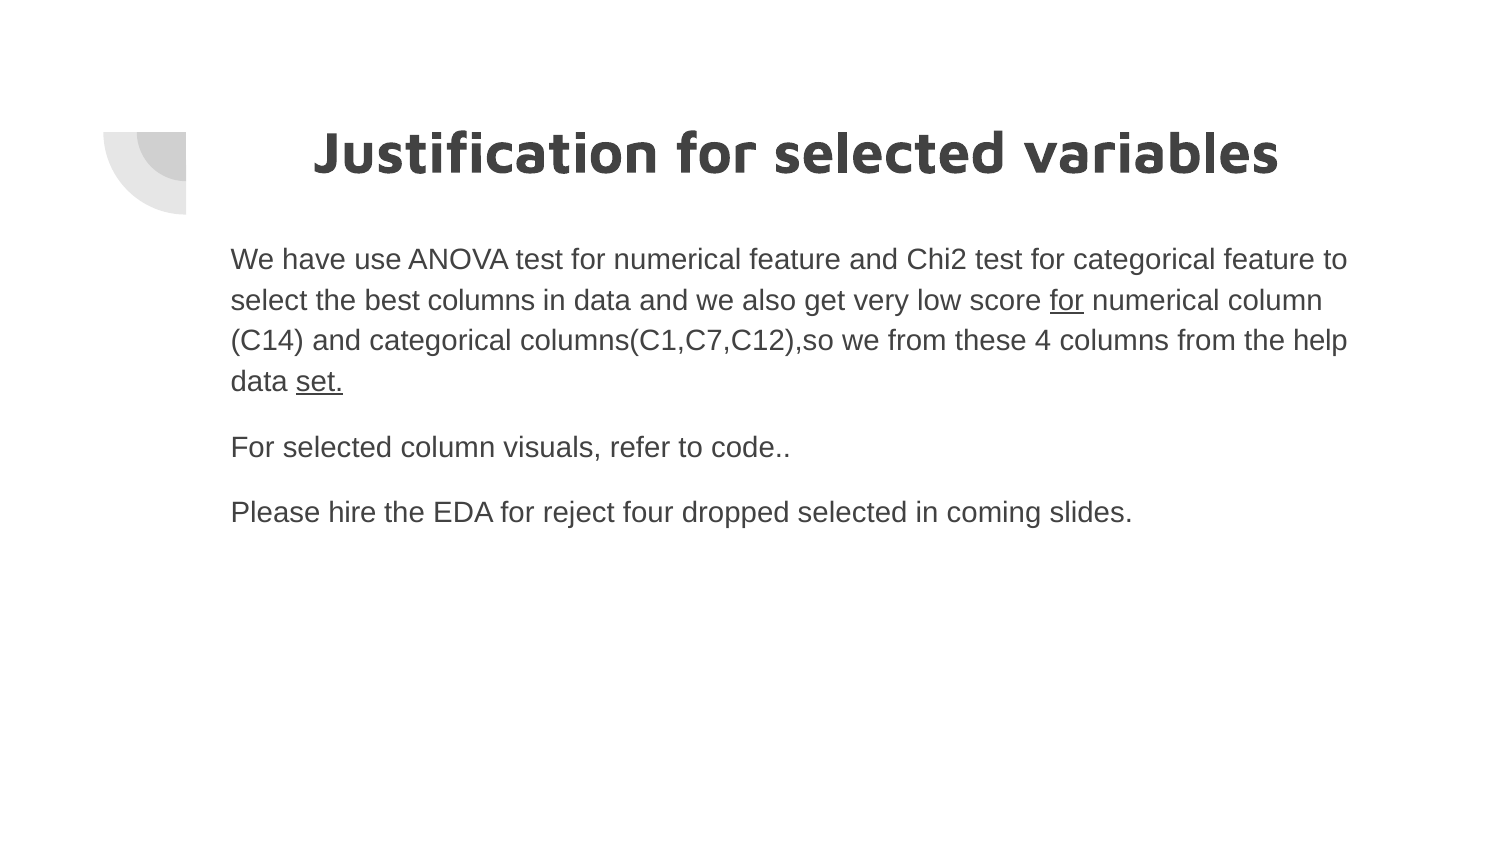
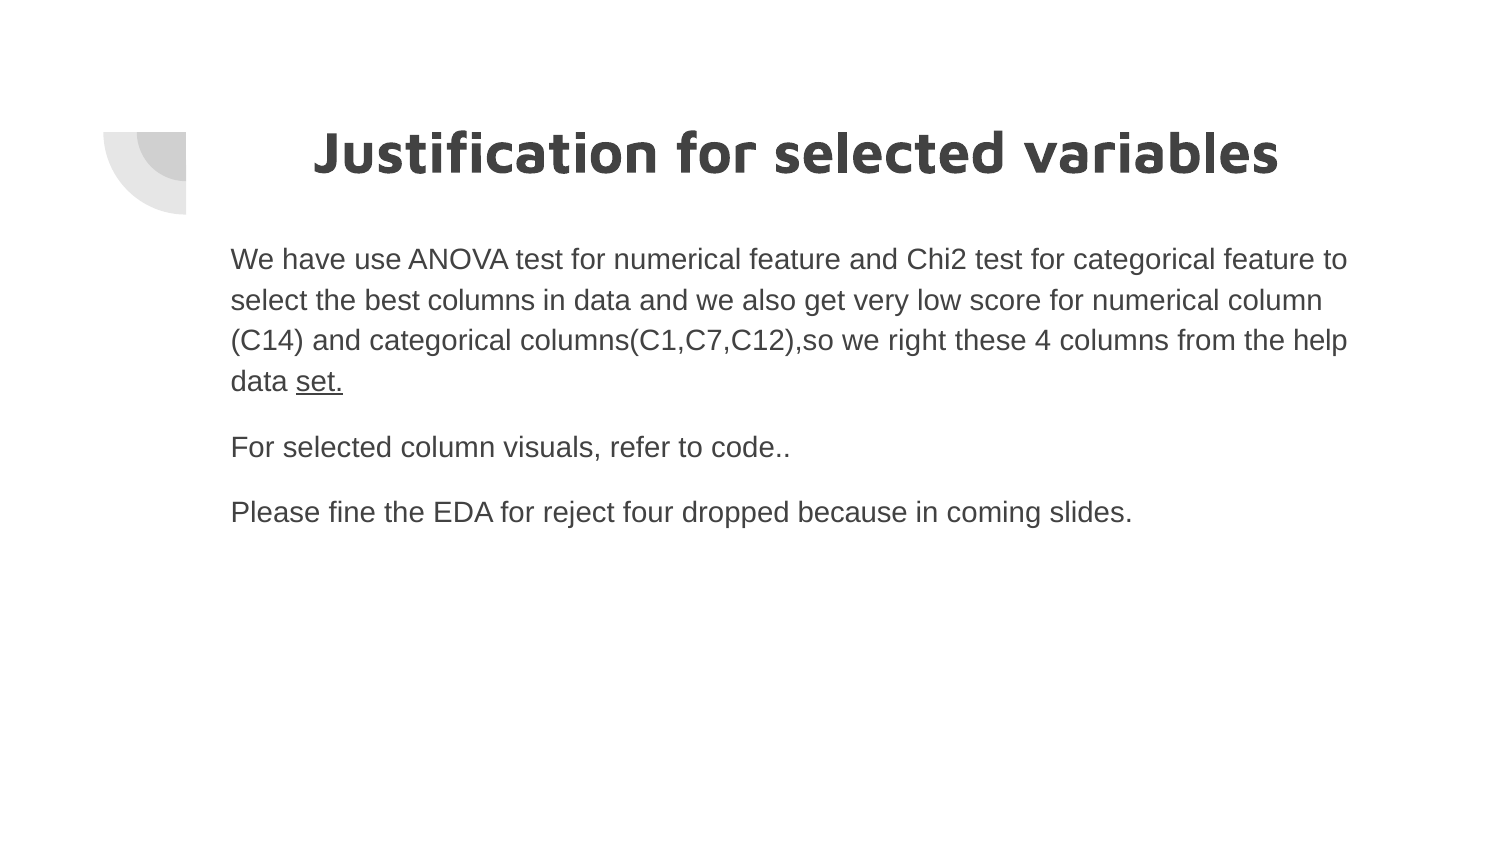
for underline: present -> none (1067, 300)
we from: from -> right (917, 341)
hire: hire -> fine (352, 513)
dropped selected: selected -> because (853, 513)
